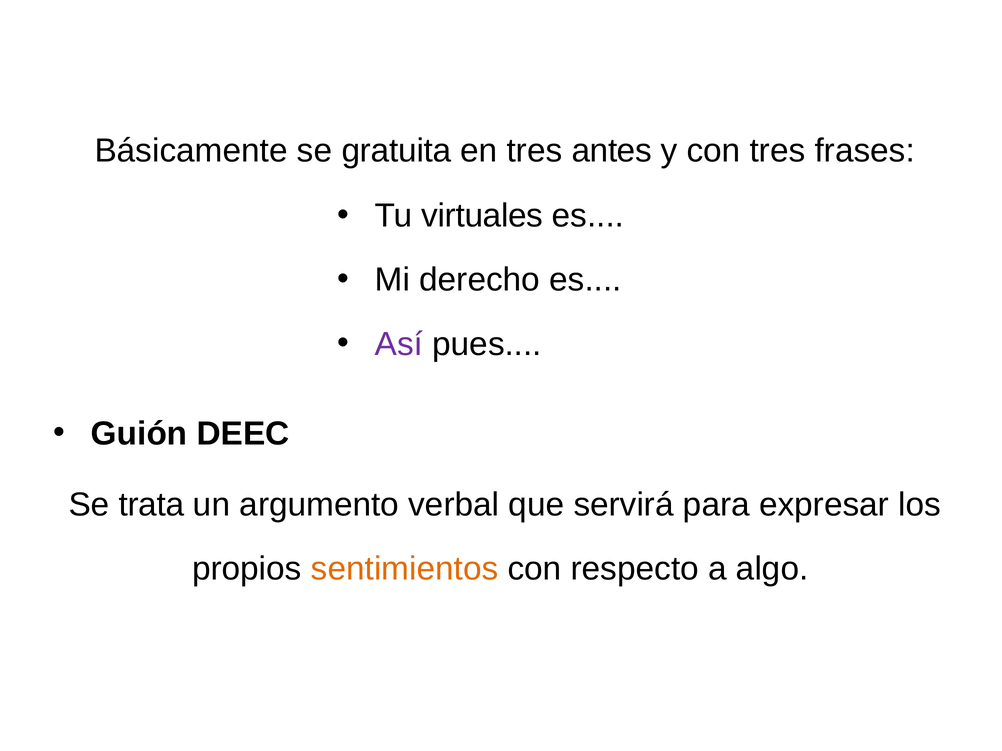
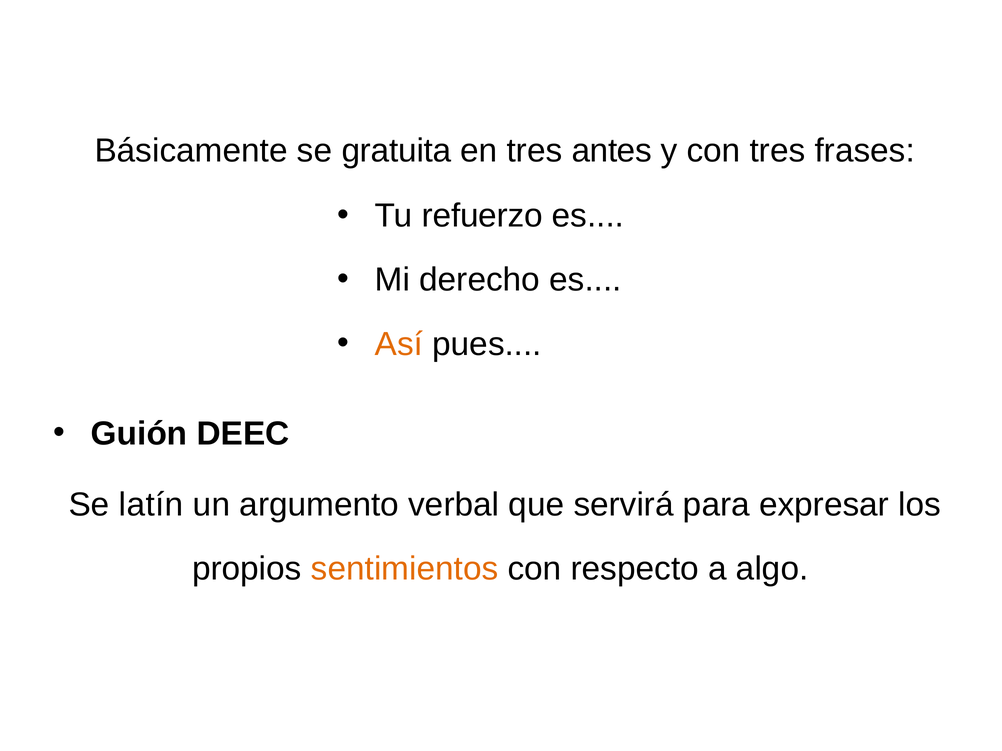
virtuales: virtuales -> refuerzo (482, 216)
Así colour: purple -> orange (399, 344)
trata: trata -> latín (151, 505)
